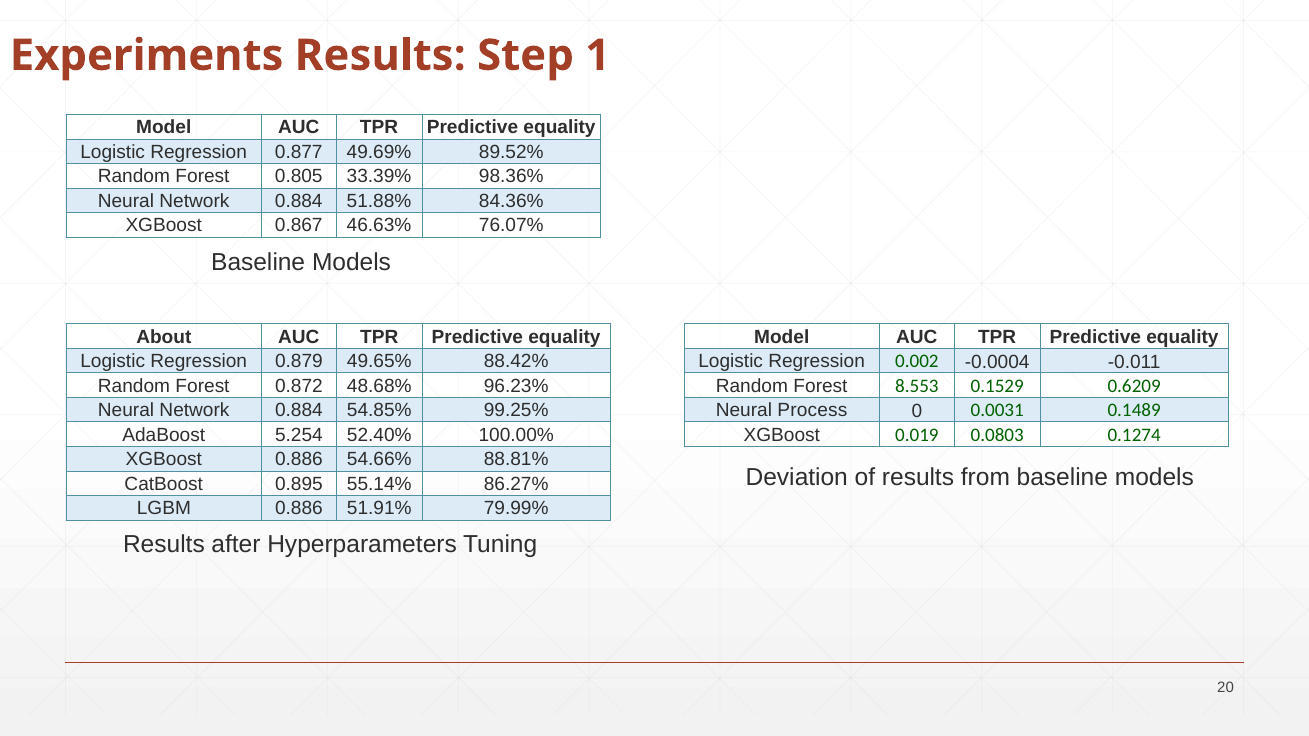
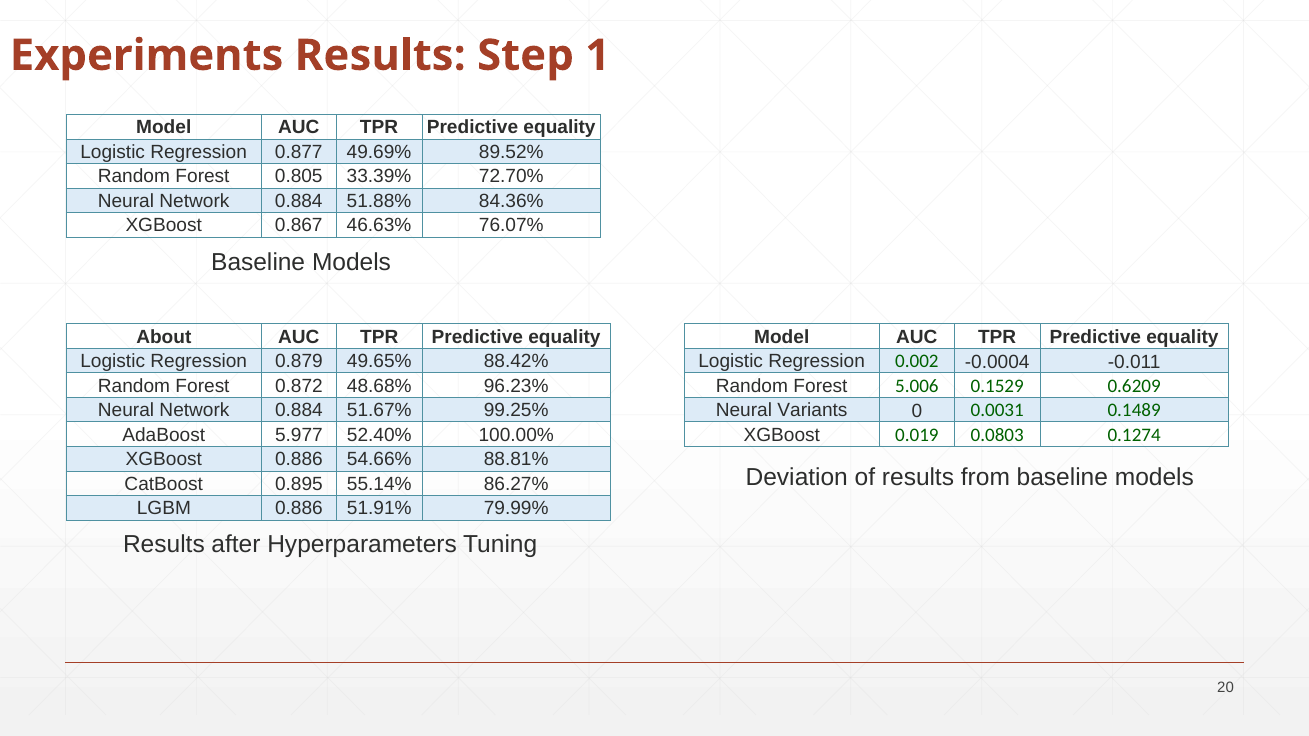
98.36%: 98.36% -> 72.70% (511, 177)
8.553: 8.553 -> 5.006 (917, 386)
54.85%: 54.85% -> 51.67% (379, 410)
Process: Process -> Variants (812, 410)
5.254: 5.254 -> 5.977 (299, 435)
